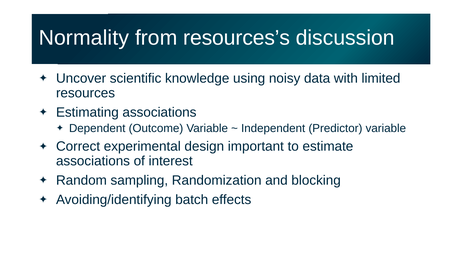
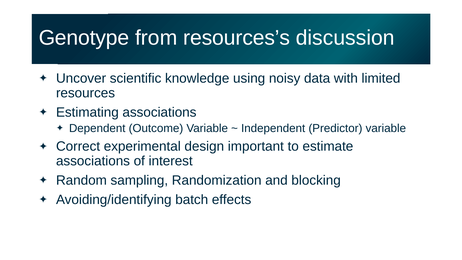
Normality: Normality -> Genotype (84, 38)
